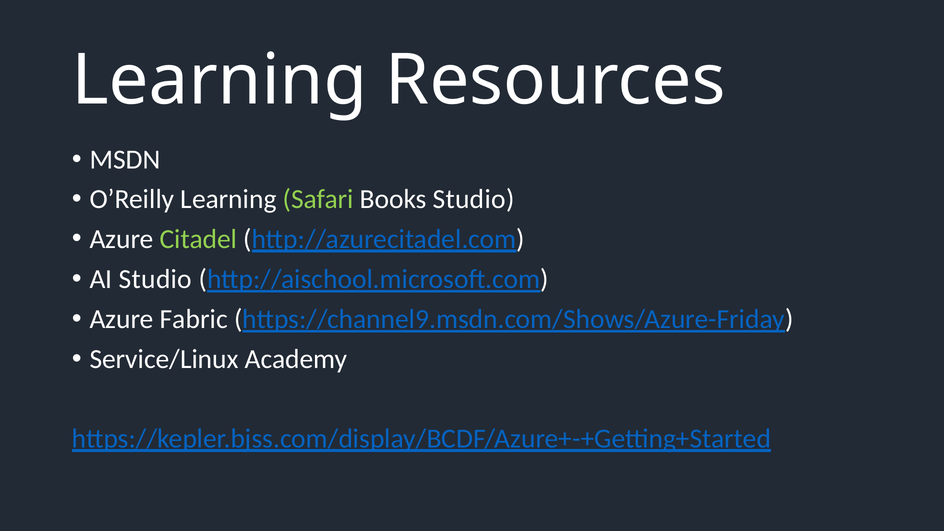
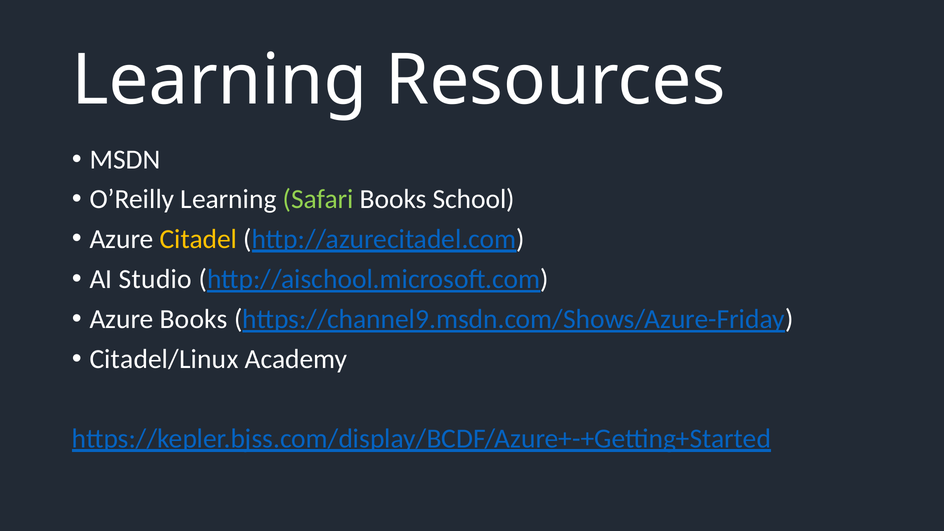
Books Studio: Studio -> School (474, 199)
Citadel colour: light green -> yellow (198, 239)
Azure Fabric: Fabric -> Books (194, 319)
Service/Linux: Service/Linux -> Citadel/Linux (164, 359)
